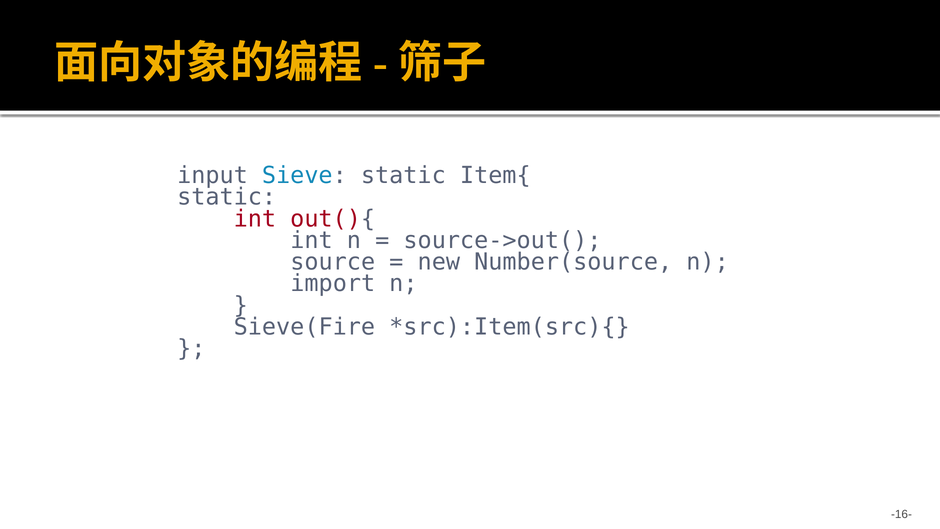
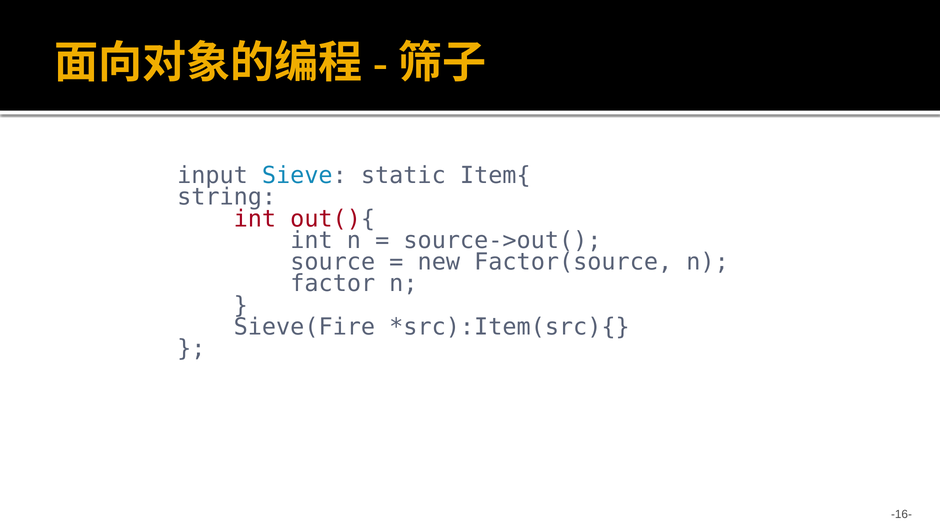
static: static -> string (227, 197)
Number(source: Number(source -> Factor(source (573, 262)
import: import -> factor (333, 284)
